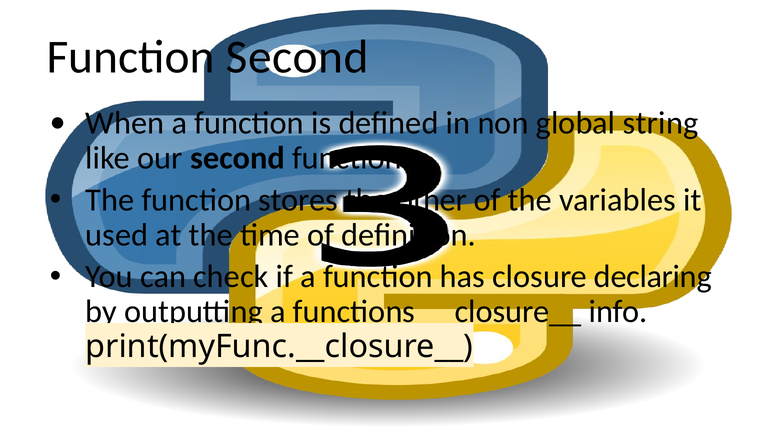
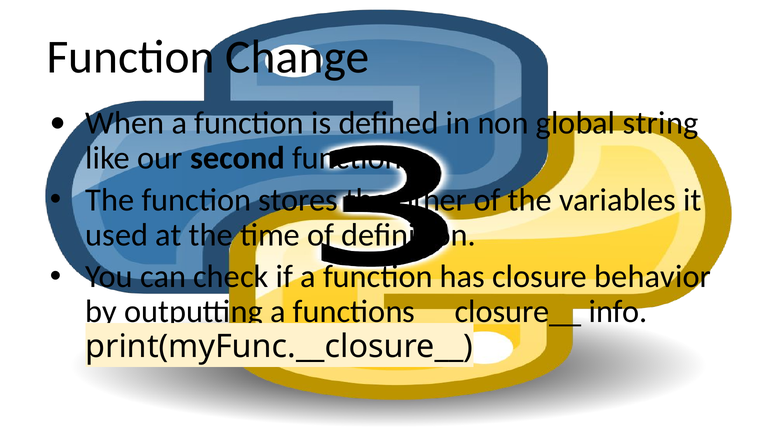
Function Second: Second -> Change (297, 57)
declaring: declaring -> behavior (653, 277)
